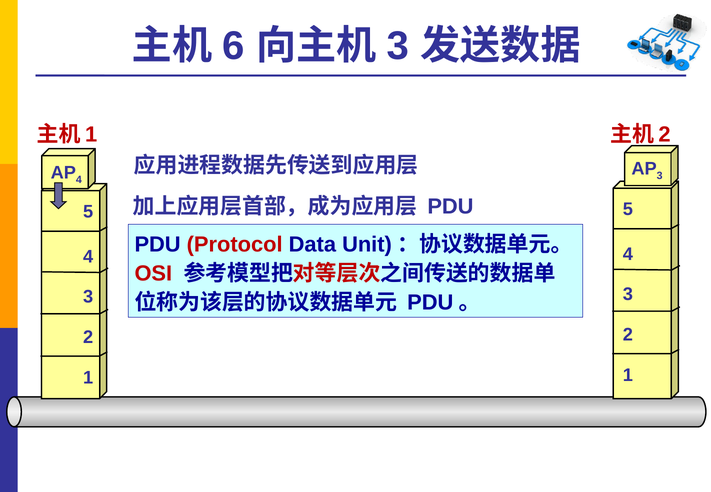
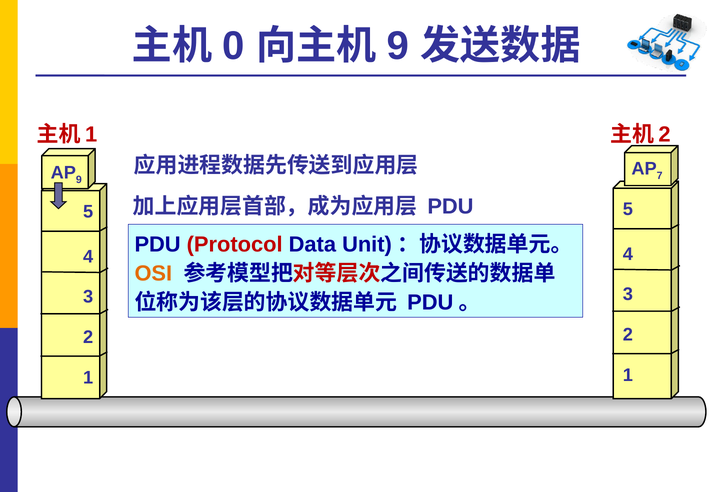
6: 6 -> 0 (234, 46)
3: 3 -> 9 (398, 46)
3: 3 -> 7 (660, 176)
4: 4 -> 9 (79, 180)
OSI colour: red -> orange (153, 274)
